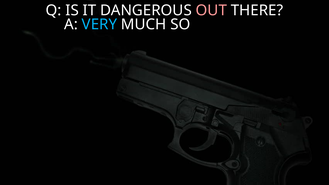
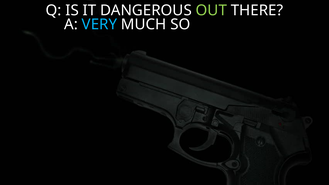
OUT colour: pink -> light green (211, 10)
